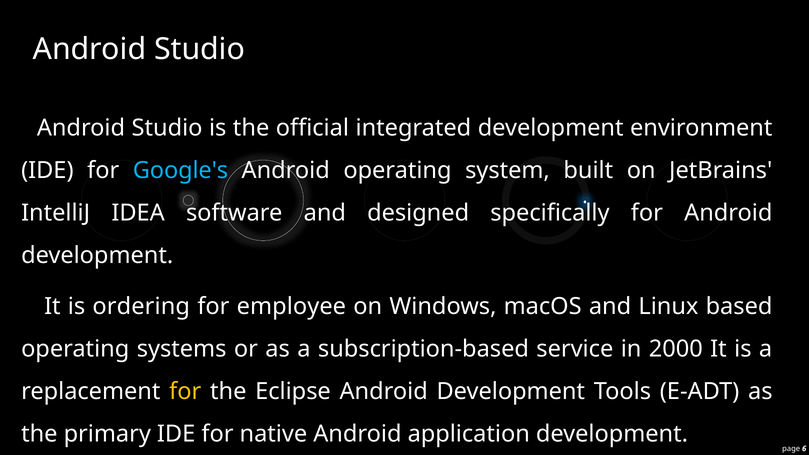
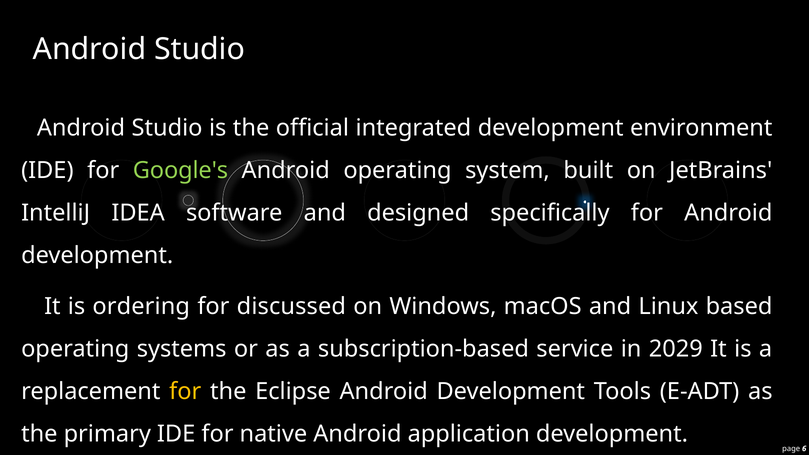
Google's colour: light blue -> light green (180, 171)
employee: employee -> discussed (291, 306)
2000: 2000 -> 2029 (676, 349)
